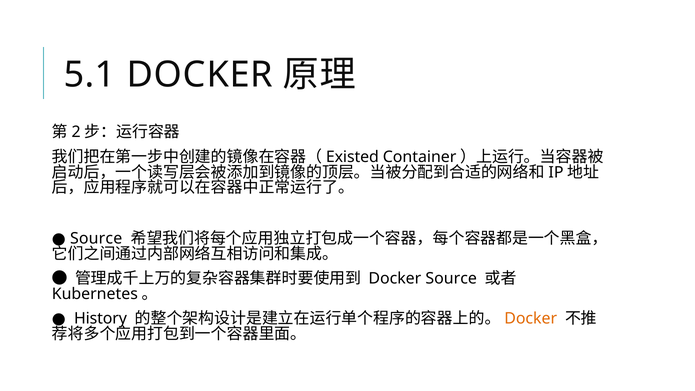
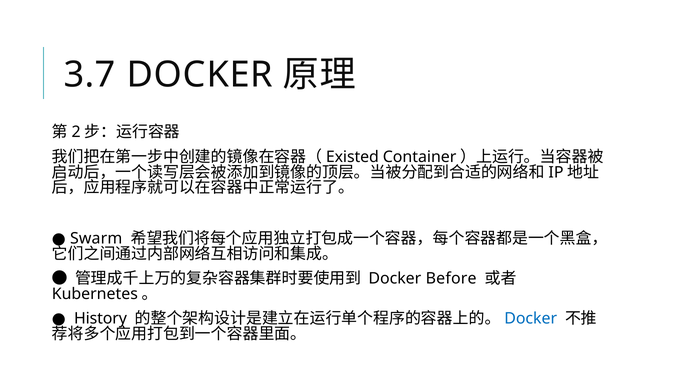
5.1: 5.1 -> 3.7 (90, 75)
Source: Source -> Swarm (96, 239)
Docker Source: Source -> Before (451, 279)
Docker colour: orange -> blue (531, 319)
